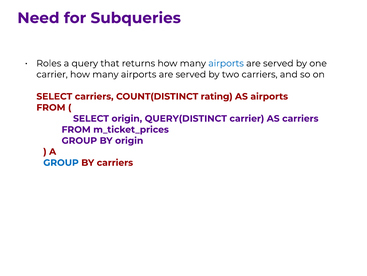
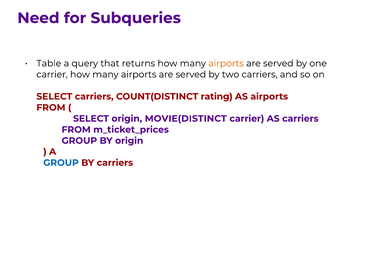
Roles: Roles -> Table (49, 63)
airports colour: blue -> orange (226, 63)
QUERY(DISTINCT: QUERY(DISTINCT -> MOVIE(DISTINCT (186, 118)
